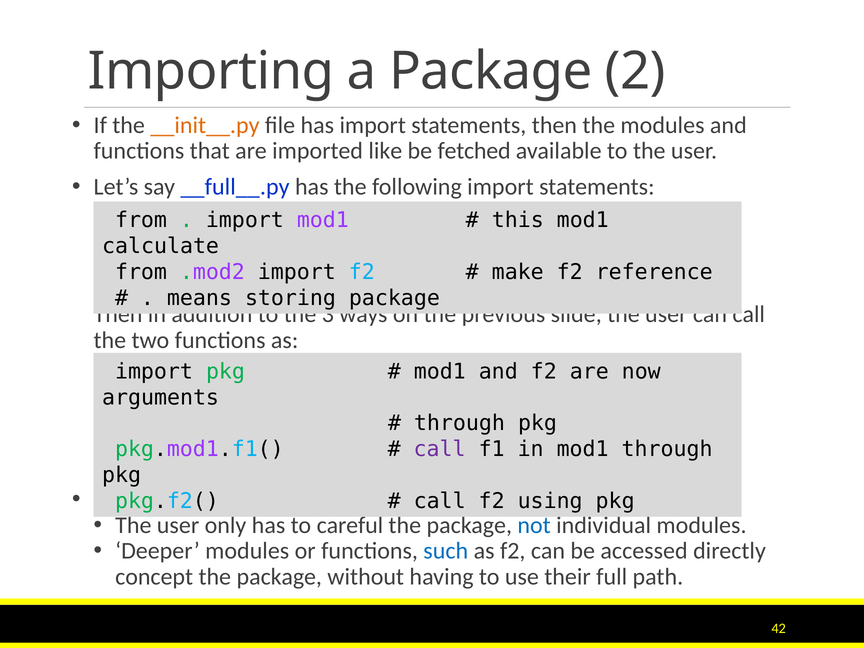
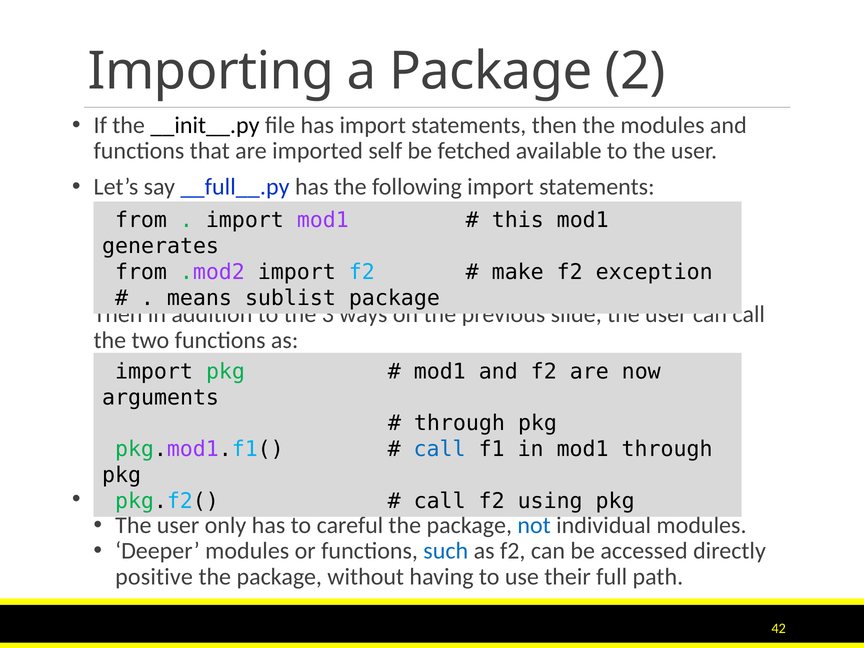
__init__.py colour: orange -> black (205, 125)
like: like -> self (385, 151)
calculate: calculate -> generates (161, 246)
reference: reference -> exception (654, 272)
storing: storing -> sublist (290, 298)
call colour: purple -> blue (440, 449)
concept: concept -> positive (154, 577)
